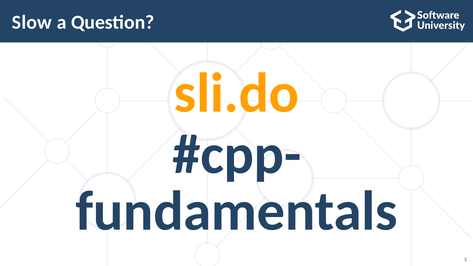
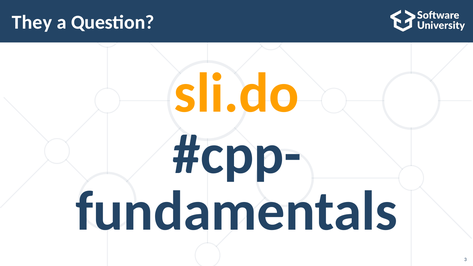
Slow: Slow -> They (32, 22)
